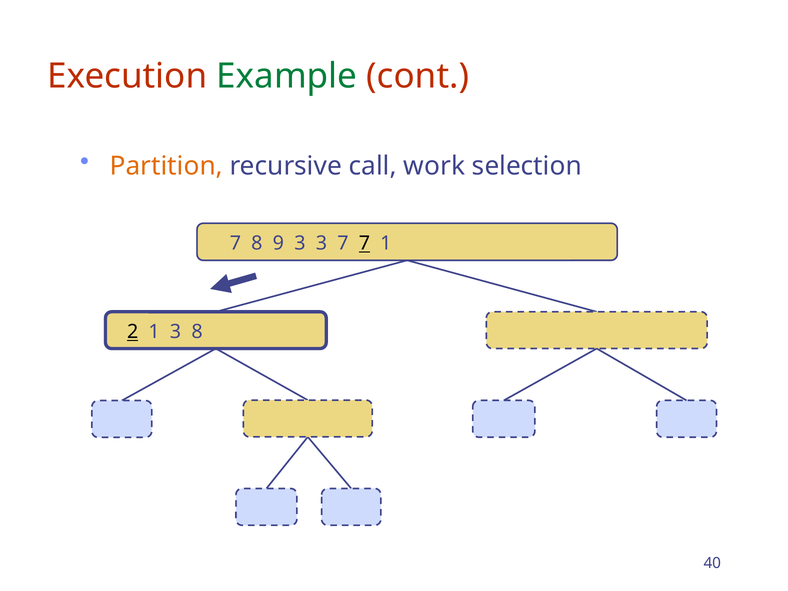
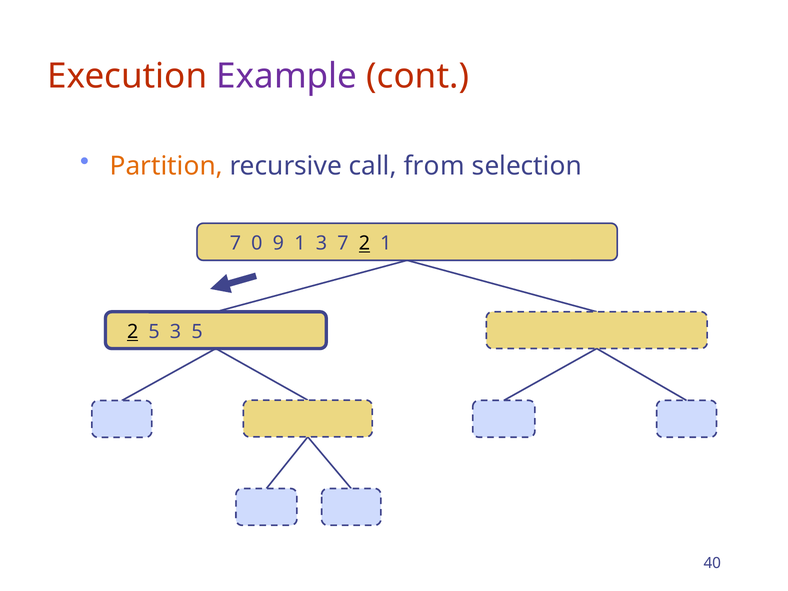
Example colour: green -> purple (287, 76)
work: work -> from (434, 166)
8: 8 -> 0 (257, 243)
3: 3 -> 1 (300, 243)
7 7: 7 -> 2 (364, 243)
2 1: 1 -> 5 (154, 332)
8: 8 -> 5 (197, 332)
